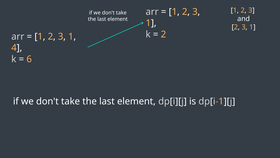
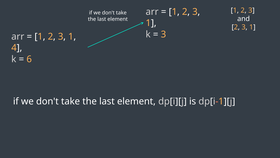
2: 2 -> 3 (163, 34)
